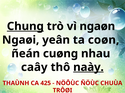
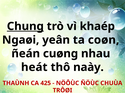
ngaøn: ngaøn -> khaép (97, 26)
caây: caây -> heát (34, 68)
naày underline: present -> none (88, 68)
